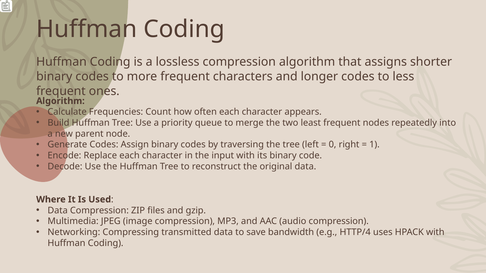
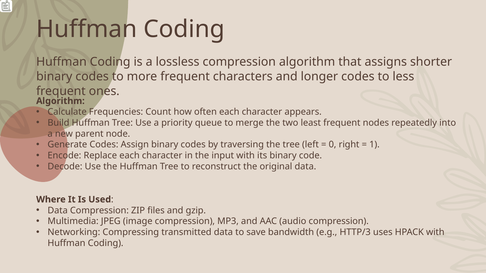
HTTP/4: HTTP/4 -> HTTP/3 (355, 232)
